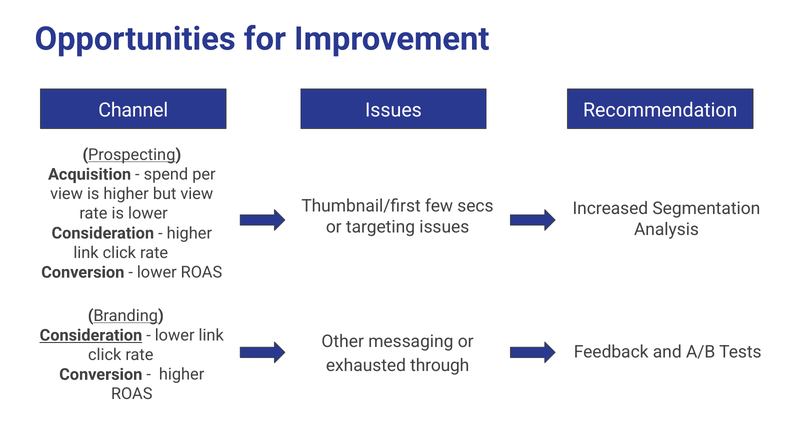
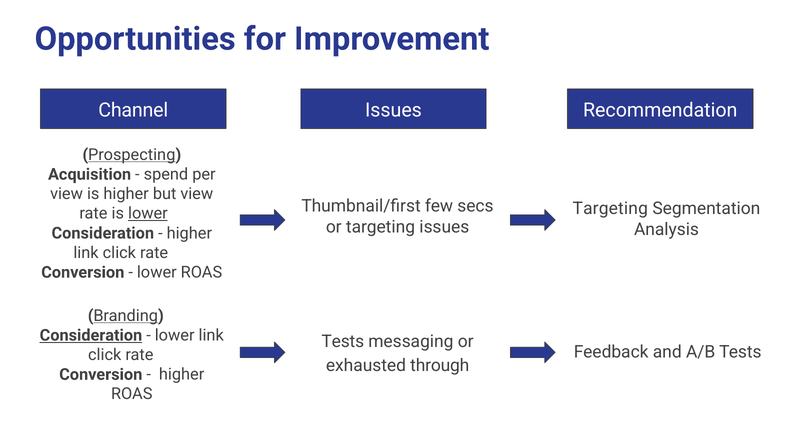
Increased: Increased -> Targeting (610, 209)
lower underline: none -> present (148, 214)
Other: Other -> Tests (343, 342)
